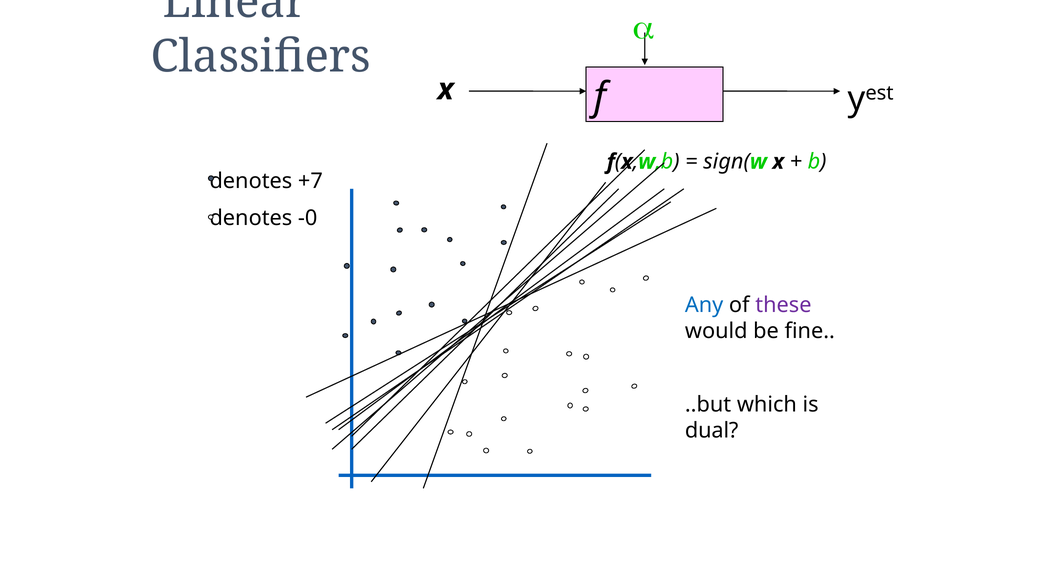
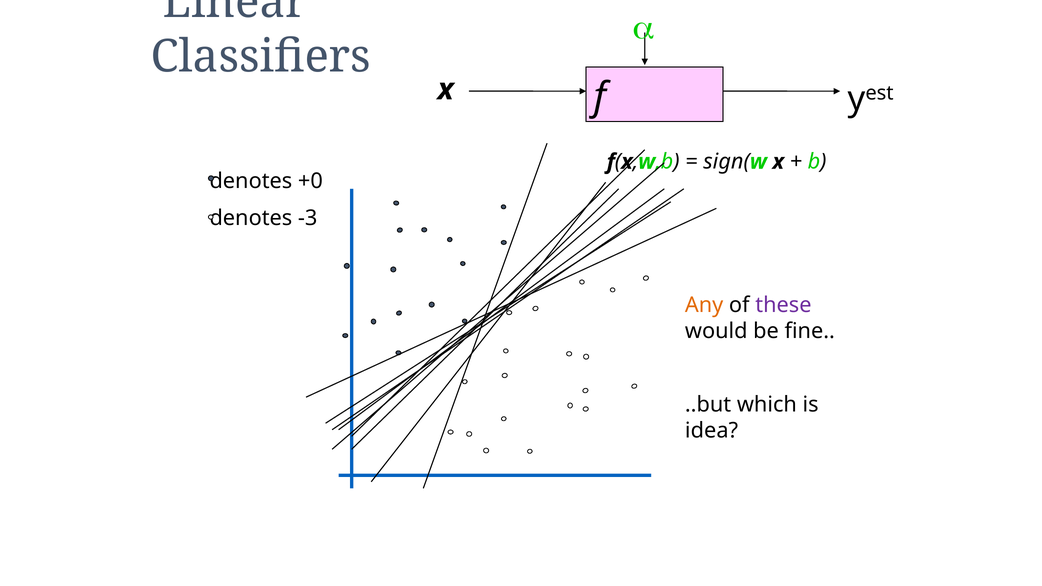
+7: +7 -> +0 (310, 181)
-0: -0 -> -3 (308, 218)
Any colour: blue -> orange (704, 305)
dual: dual -> idea (712, 431)
